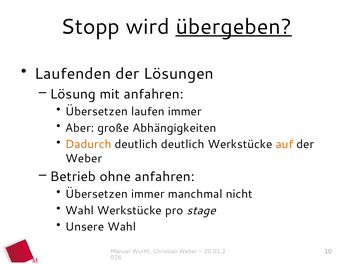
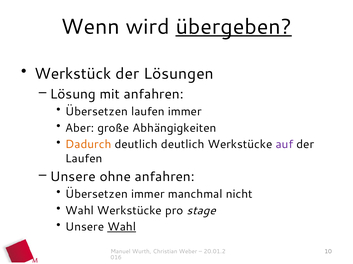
Stopp: Stopp -> Wenn (90, 27)
Laufenden: Laufenden -> Werkstück (73, 74)
auf colour: orange -> purple (284, 145)
Weber: Weber -> Laufen (84, 159)
Betrieb: Betrieb -> Unsere (73, 177)
Wahl underline: none -> present (122, 228)
